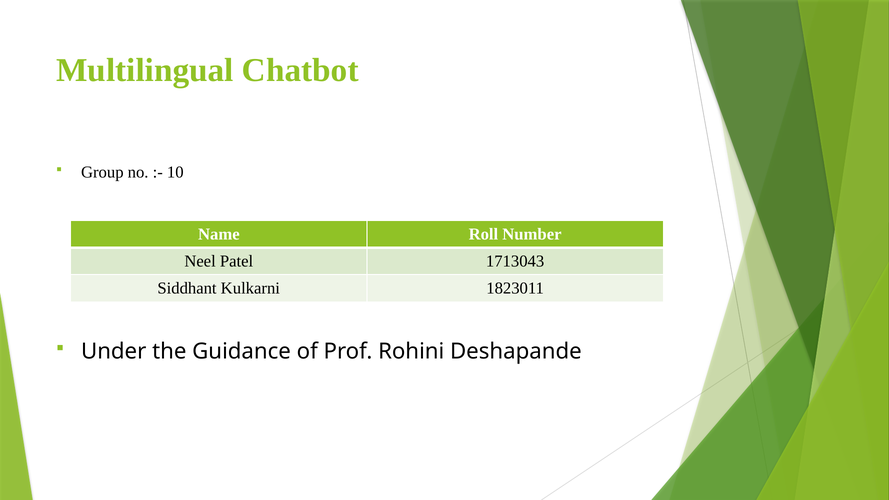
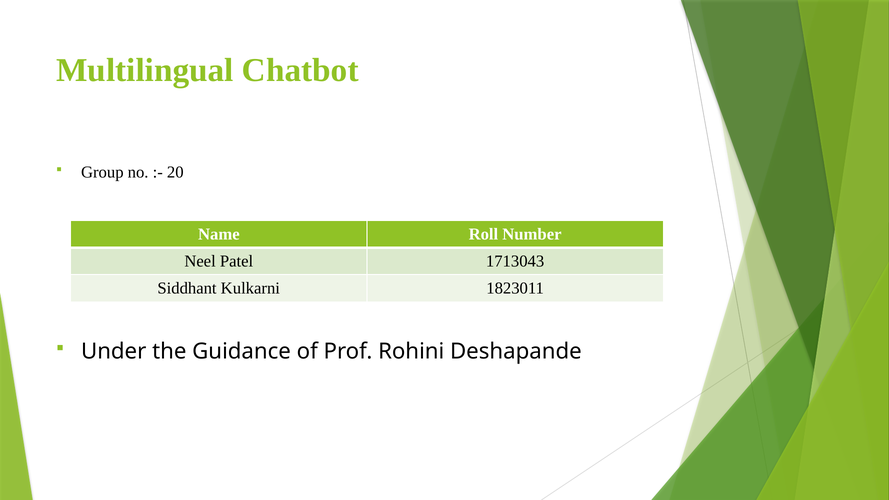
10: 10 -> 20 (175, 172)
